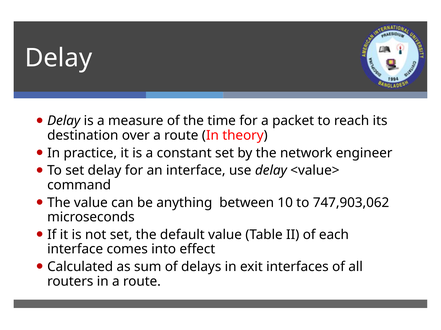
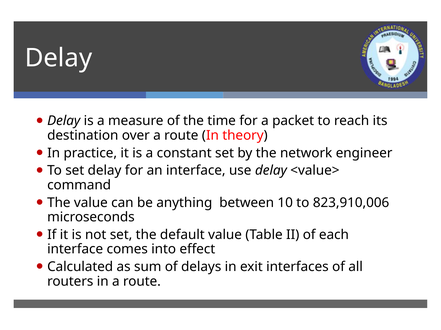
747,903,062: 747,903,062 -> 823,910,006 (351, 203)
